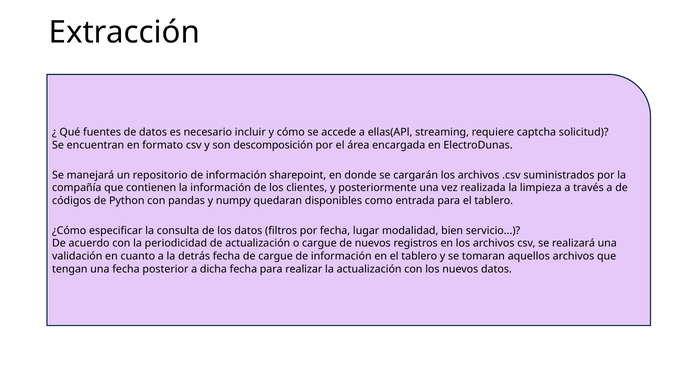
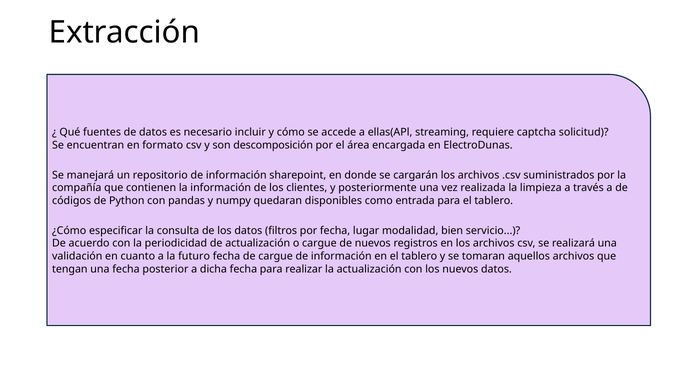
detrás: detrás -> futuro (194, 256)
